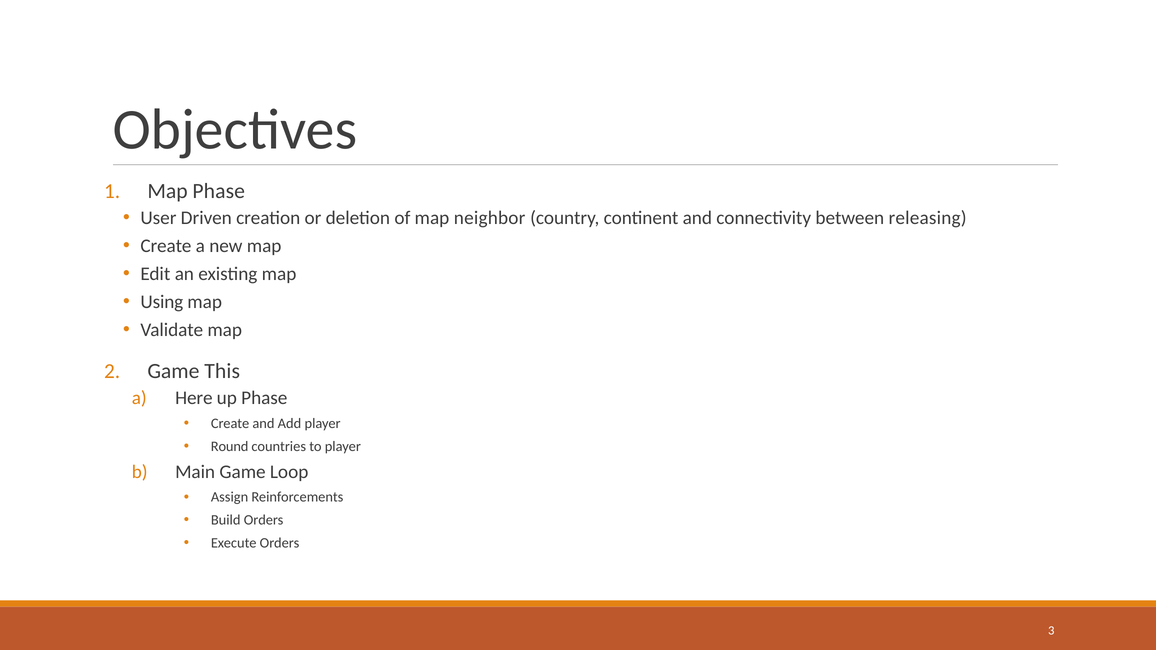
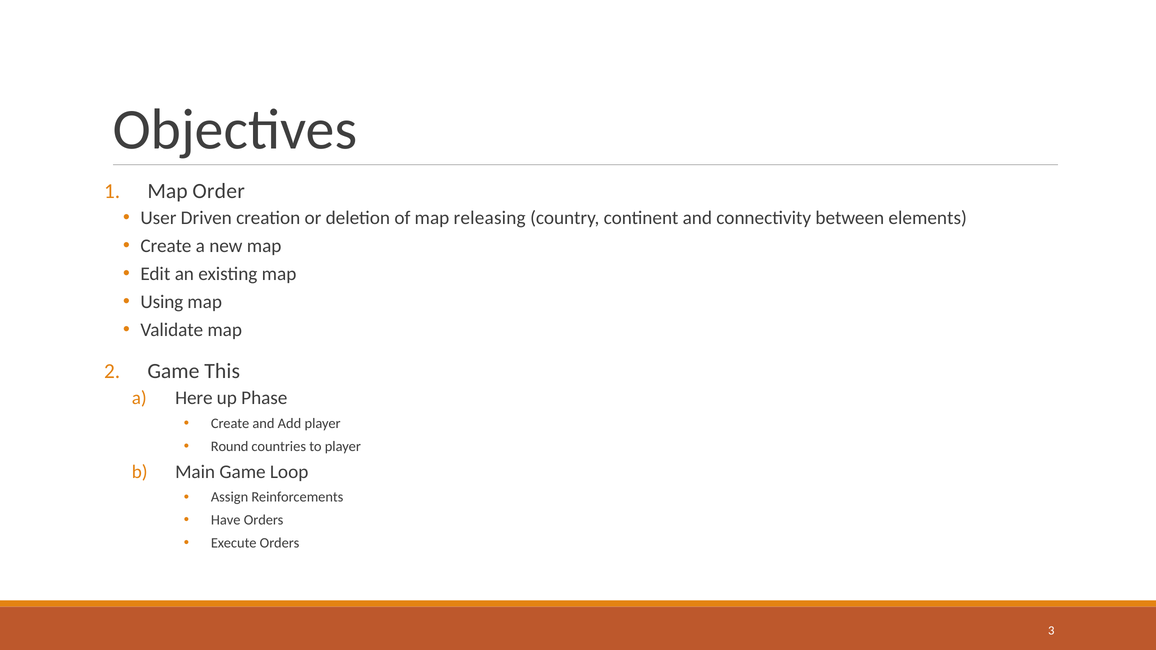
Map Phase: Phase -> Order (219, 191)
neighbor: neighbor -> releasing (490, 218)
releasing: releasing -> elements (928, 218)
Build: Build -> Have (226, 520)
